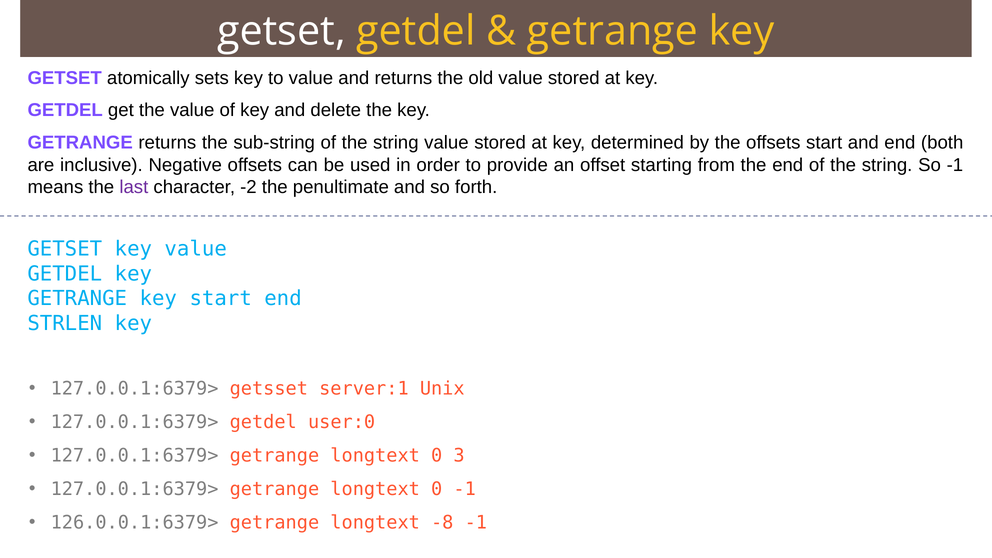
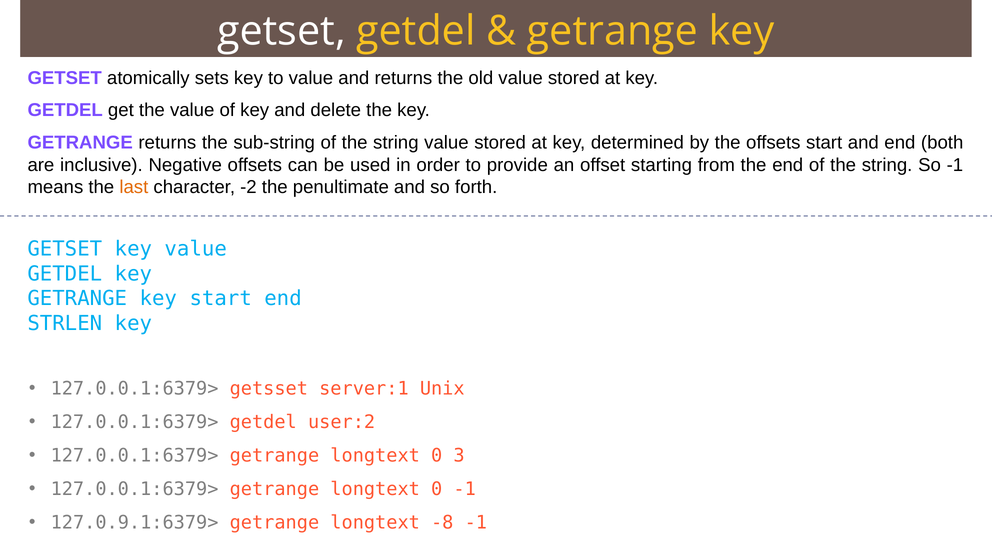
last colour: purple -> orange (134, 187)
user:0: user:0 -> user:2 (342, 422)
126.0.0.1:6379>: 126.0.0.1:6379> -> 127.0.9.1:6379> (135, 522)
